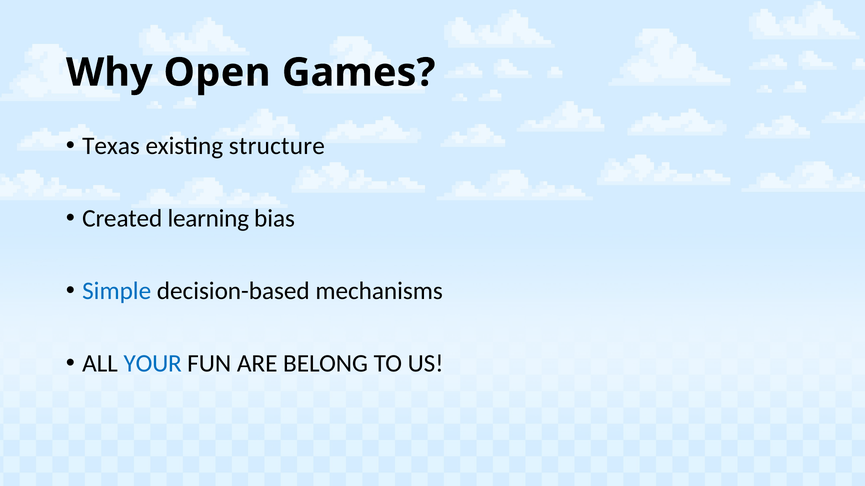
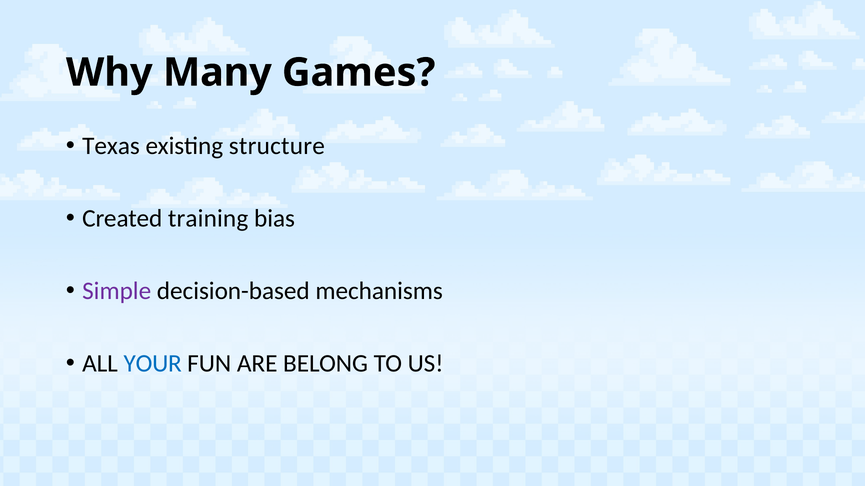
Open: Open -> Many (217, 73)
learning: learning -> training (208, 219)
Simple colour: blue -> purple (117, 291)
